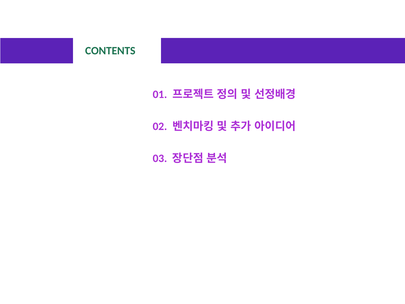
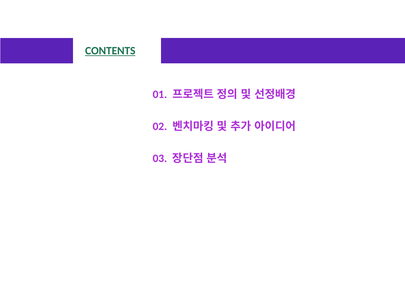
CONTENTS underline: none -> present (110, 51)
